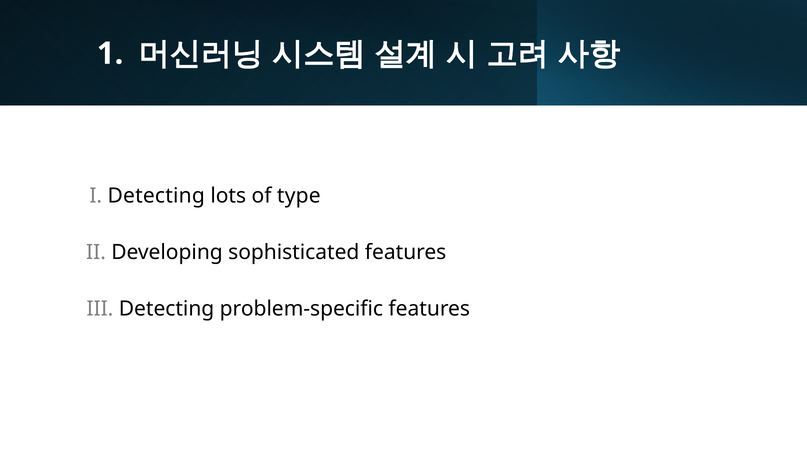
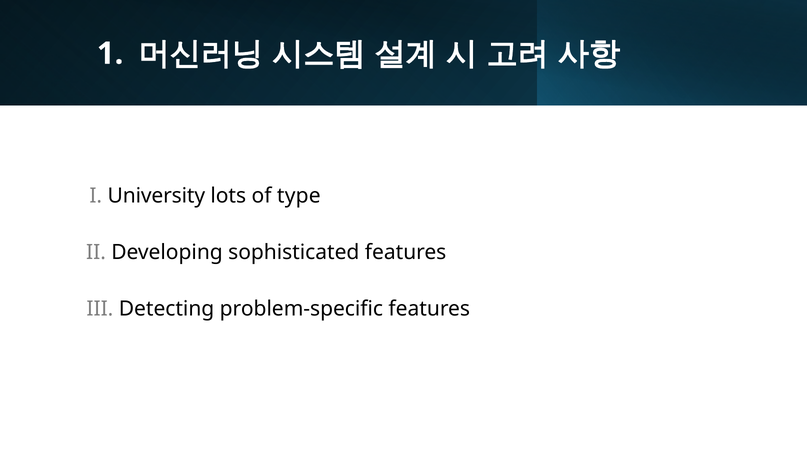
I Detecting: Detecting -> University (156, 196)
